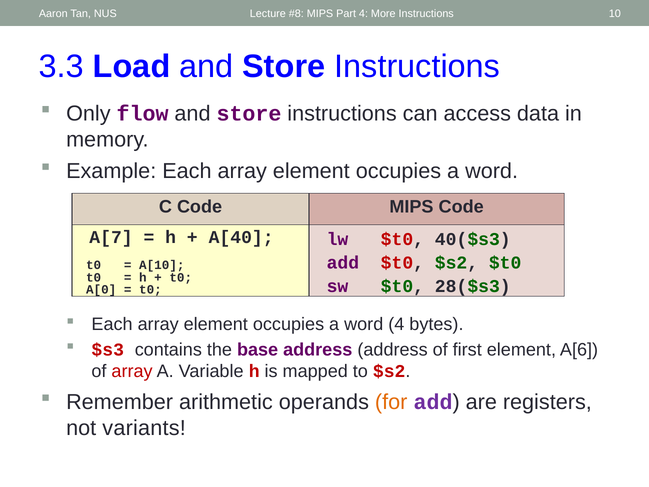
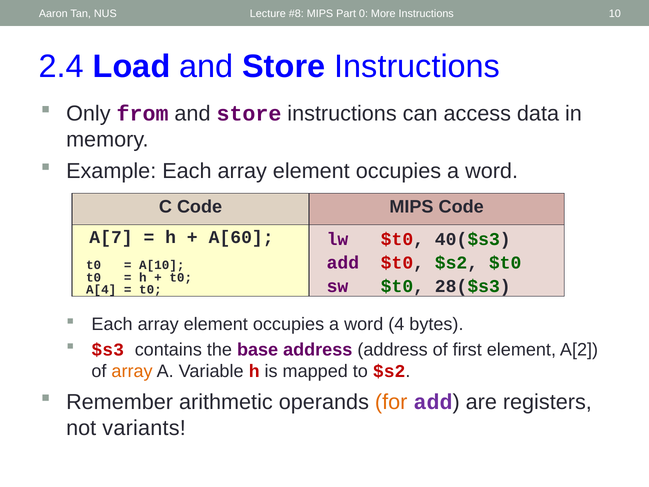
Part 4: 4 -> 0 (363, 14)
3.3: 3.3 -> 2.4 (61, 67)
flow: flow -> from (143, 114)
A[40: A[40 -> A[60 (241, 237)
A[0: A[0 -> A[4 (101, 289)
A[6: A[6 -> A[2 (579, 350)
array colour: red -> orange (132, 371)
